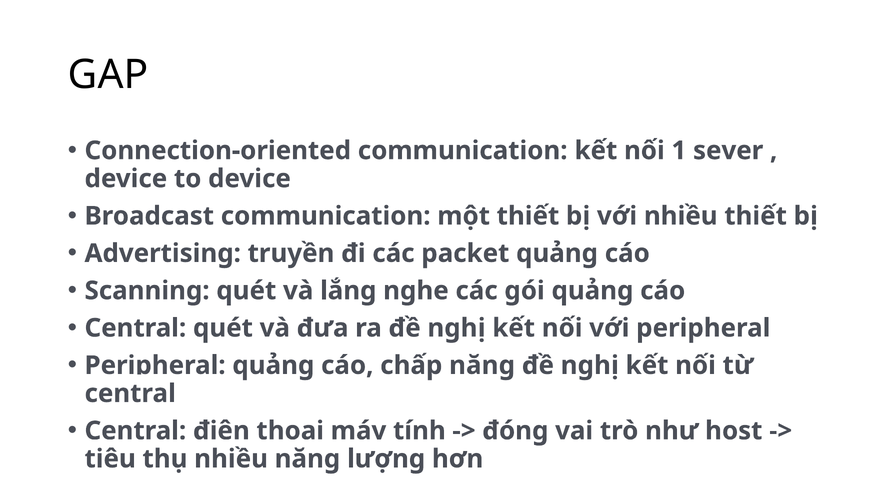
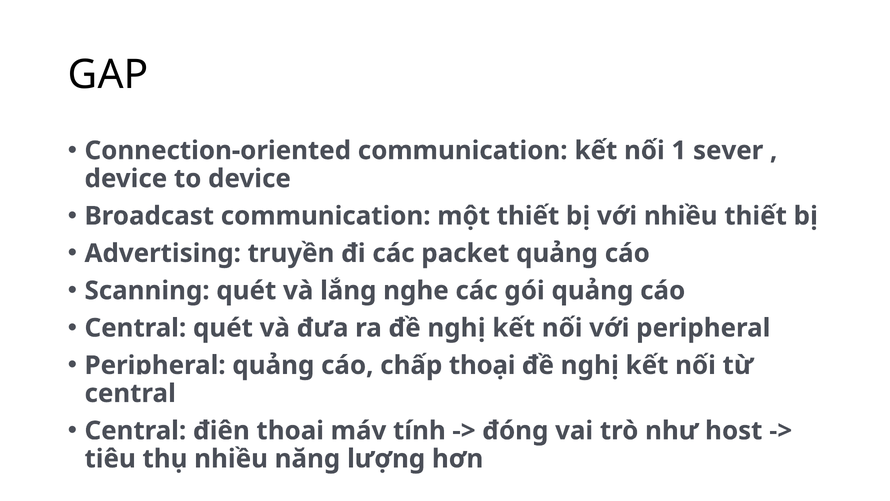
chấp năng: năng -> thoại (482, 365)
